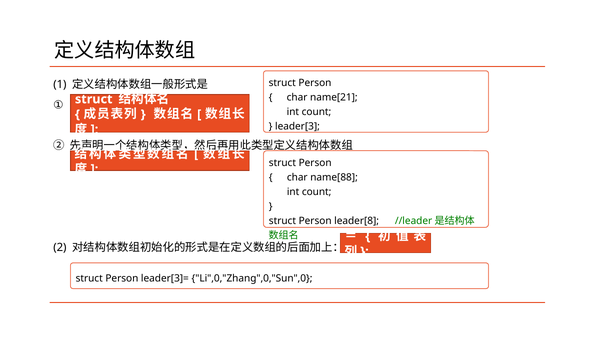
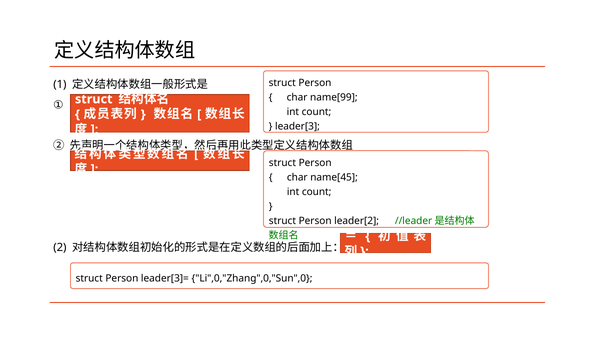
name[21: name[21 -> name[99 (334, 97)
name[88: name[88 -> name[45 (334, 177)
leader[8: leader[8 -> leader[2 (357, 221)
